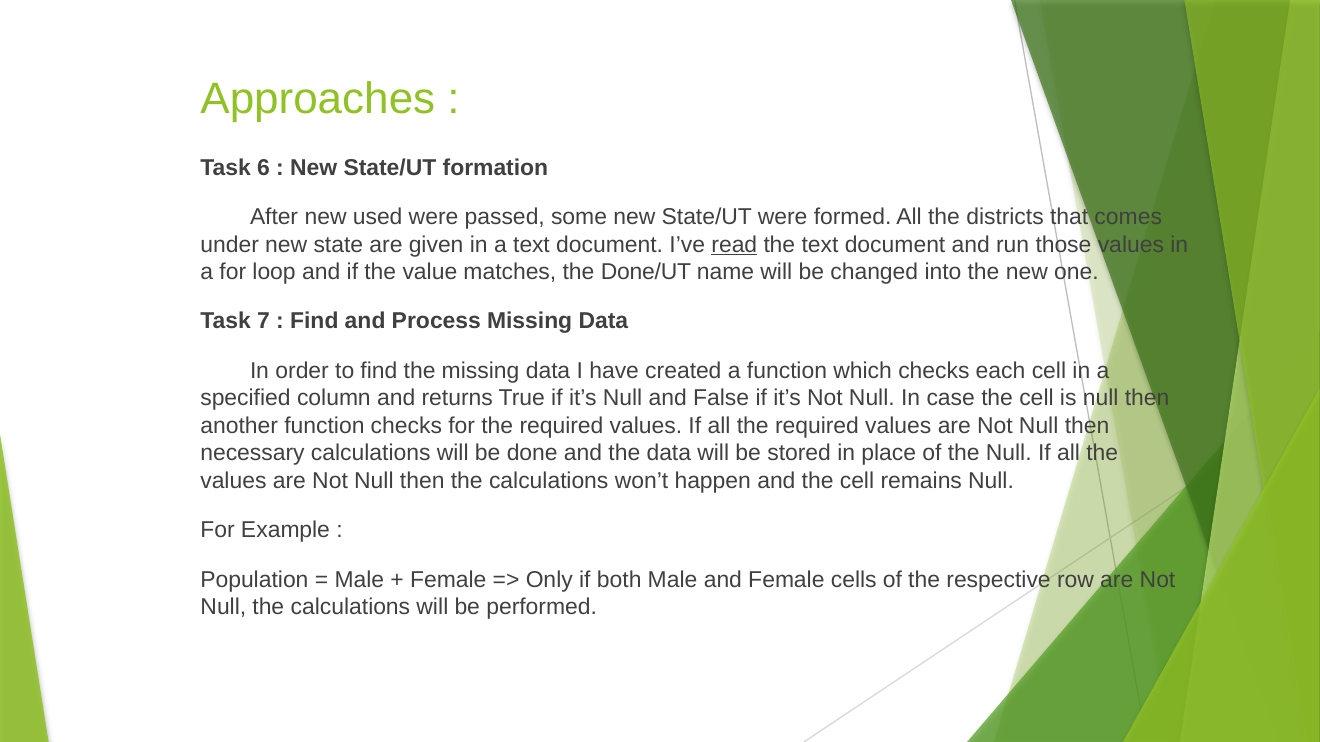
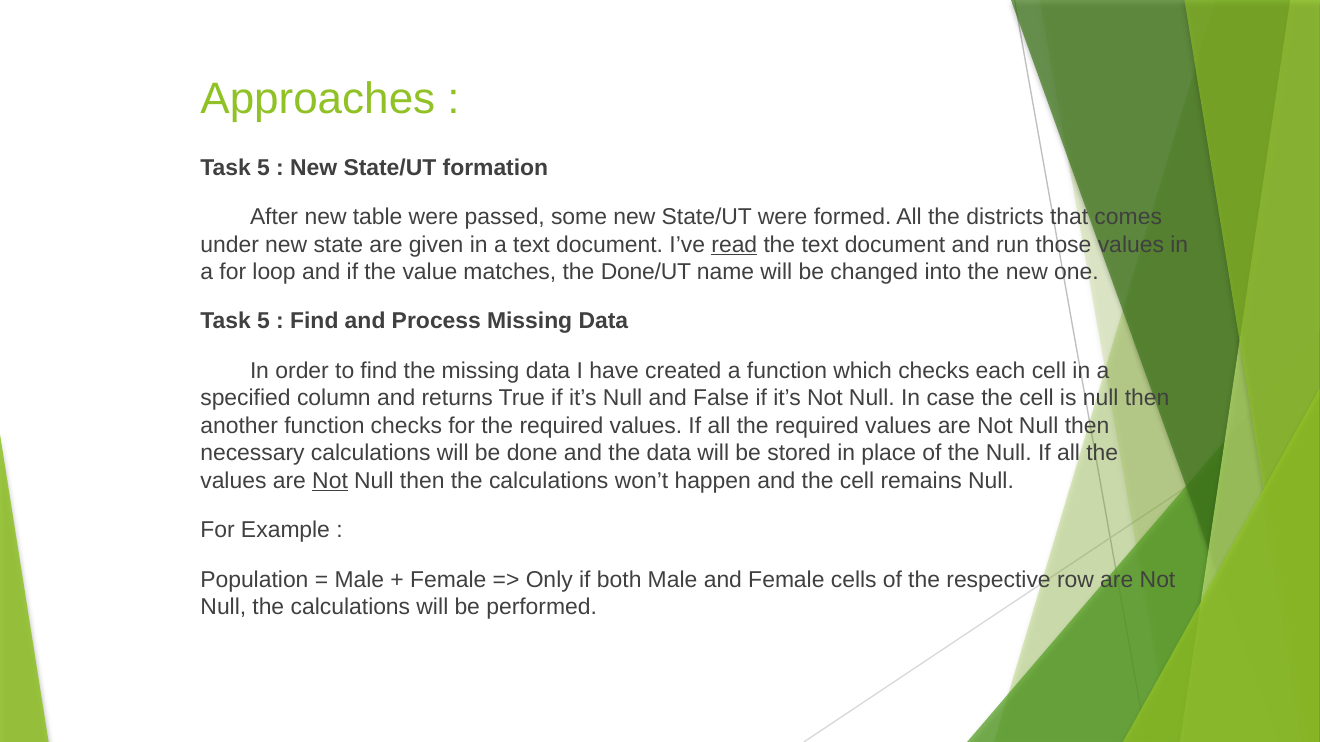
6: 6 -> 5 (264, 168)
used: used -> table (378, 217)
7: 7 -> 5 (264, 322)
Not underline: none -> present (330, 481)
